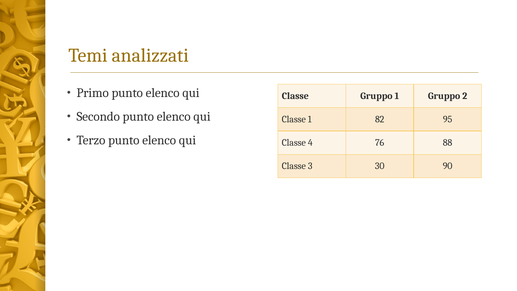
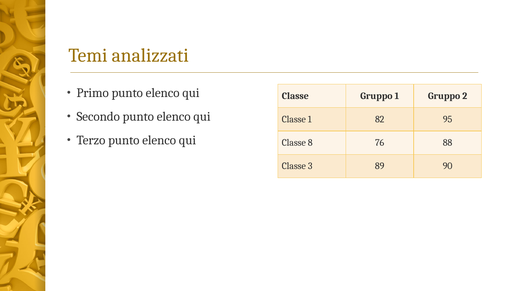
4: 4 -> 8 (310, 143)
30: 30 -> 89 (380, 166)
